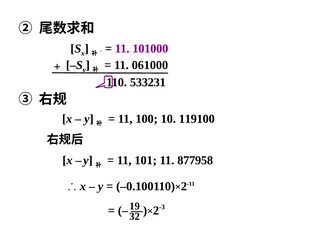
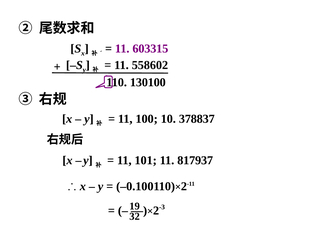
101000: 101000 -> 603315 (150, 49)
061000: 061000 -> 558602 (150, 65)
533231: 533231 -> 130100 (148, 82)
119100: 119100 -> 378837 (197, 119)
877958: 877958 -> 817937 (195, 160)
